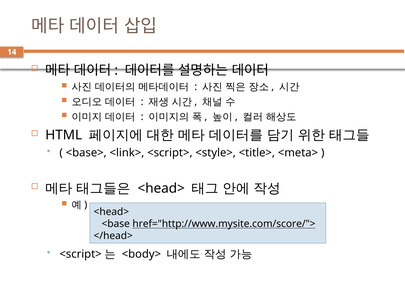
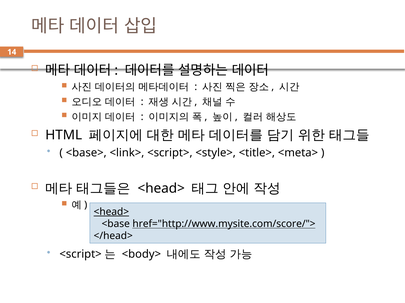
<head> underline: none -> present (111, 212)
